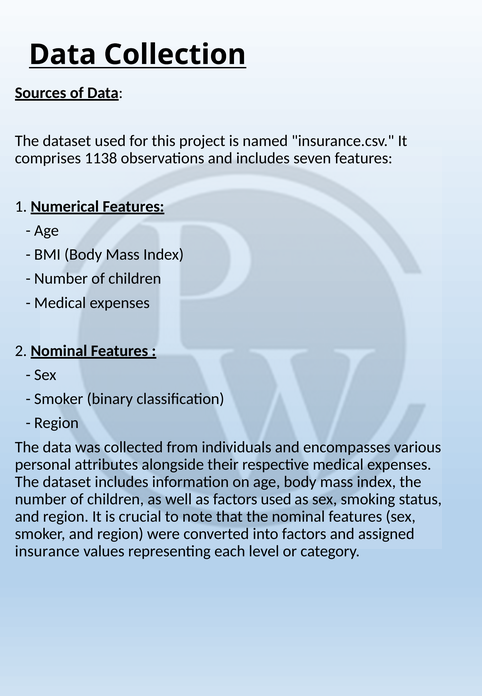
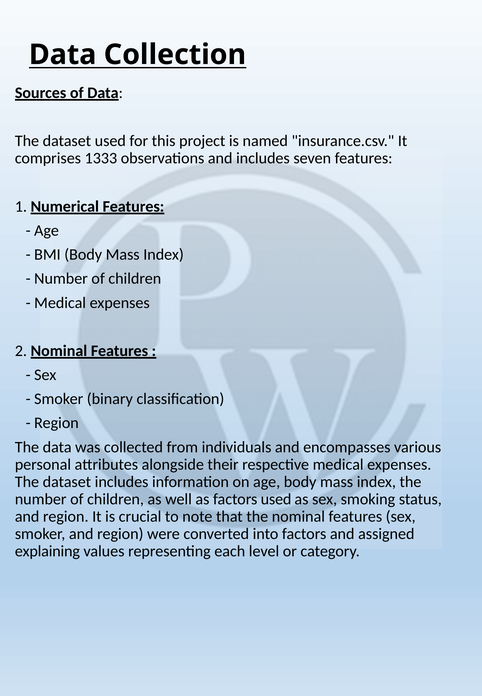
1138: 1138 -> 1333 (101, 158)
insurance: insurance -> explaining (47, 551)
